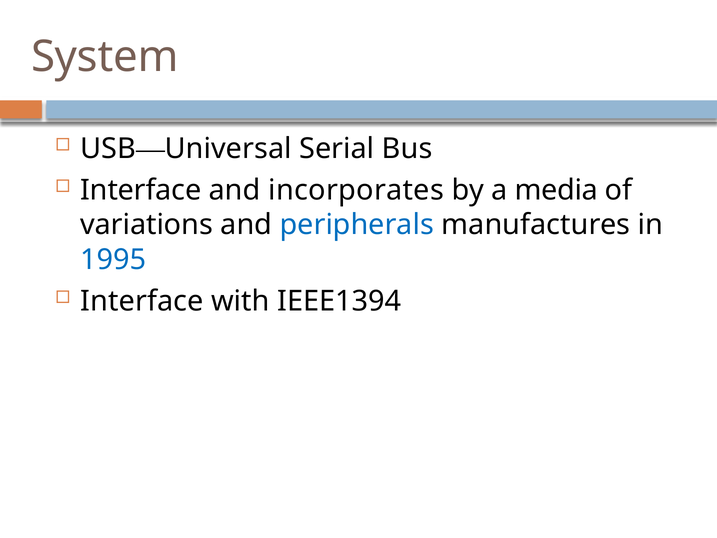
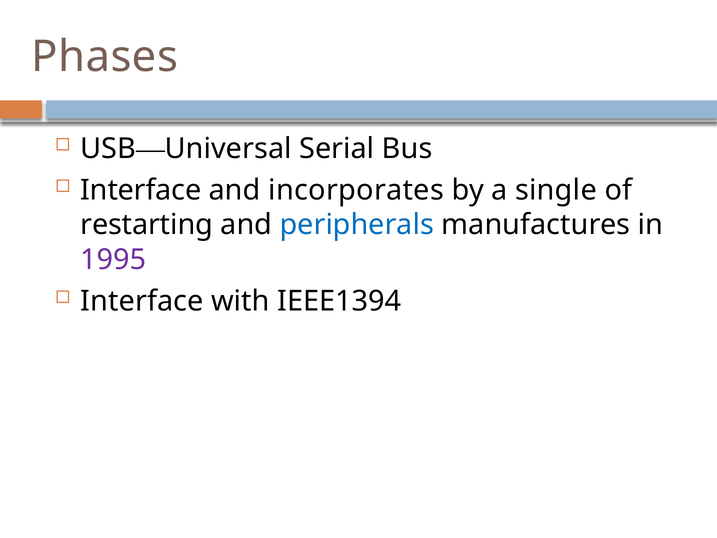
System: System -> Phases (105, 57)
media: media -> single (556, 190)
variations: variations -> restarting (147, 225)
1995 colour: blue -> purple (113, 259)
